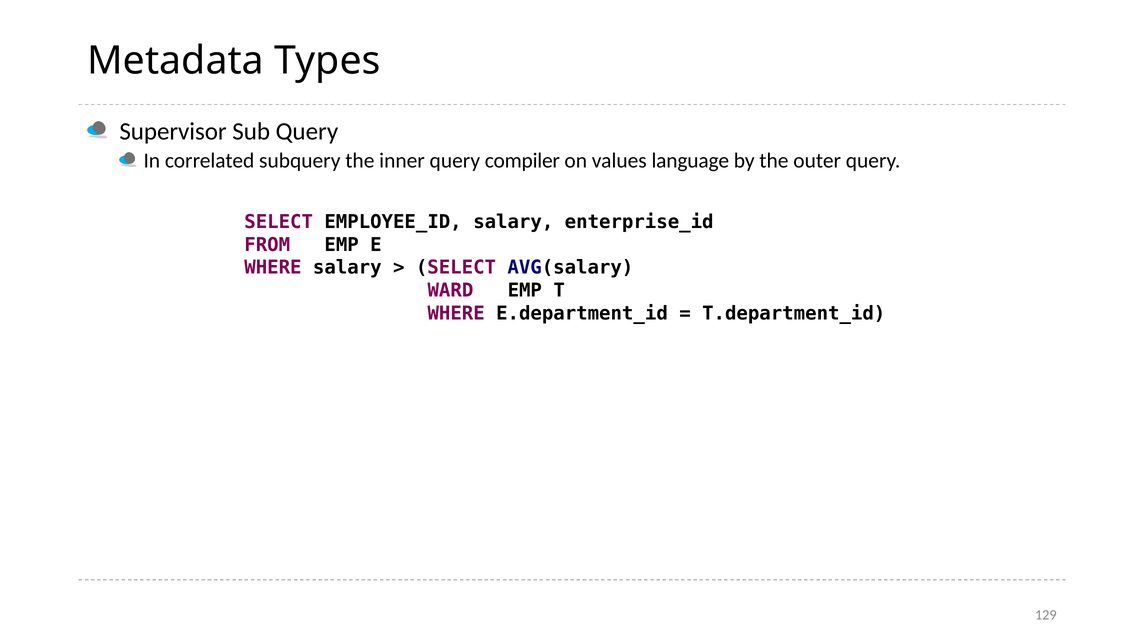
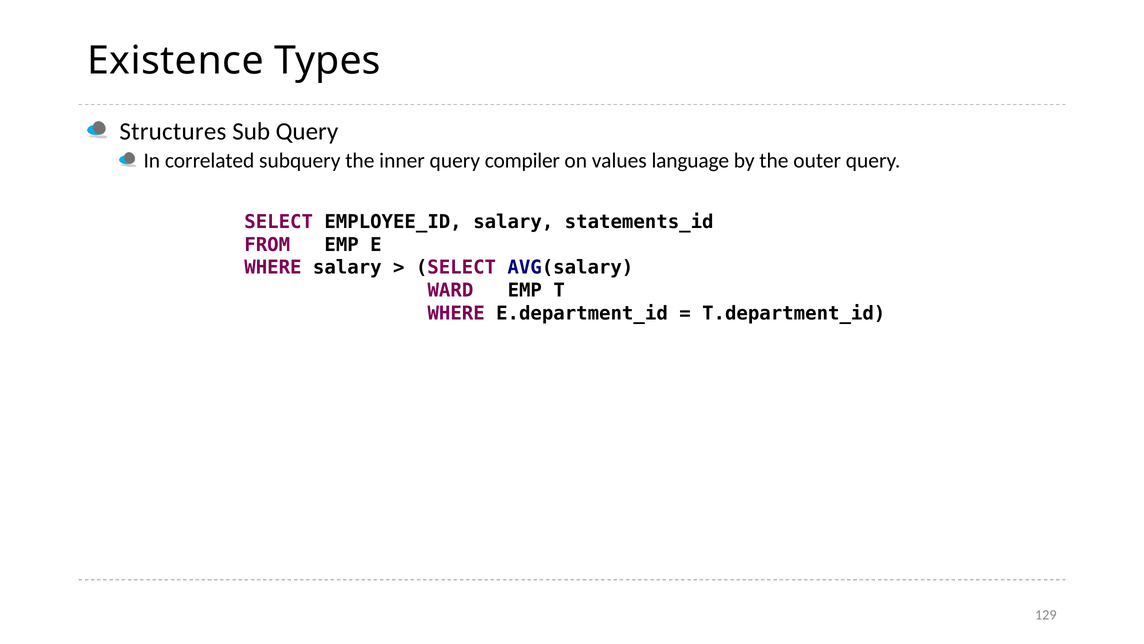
Metadata: Metadata -> Existence (175, 61)
Supervisor: Supervisor -> Structures (173, 131)
enterprise_id: enterprise_id -> statements_id (639, 222)
